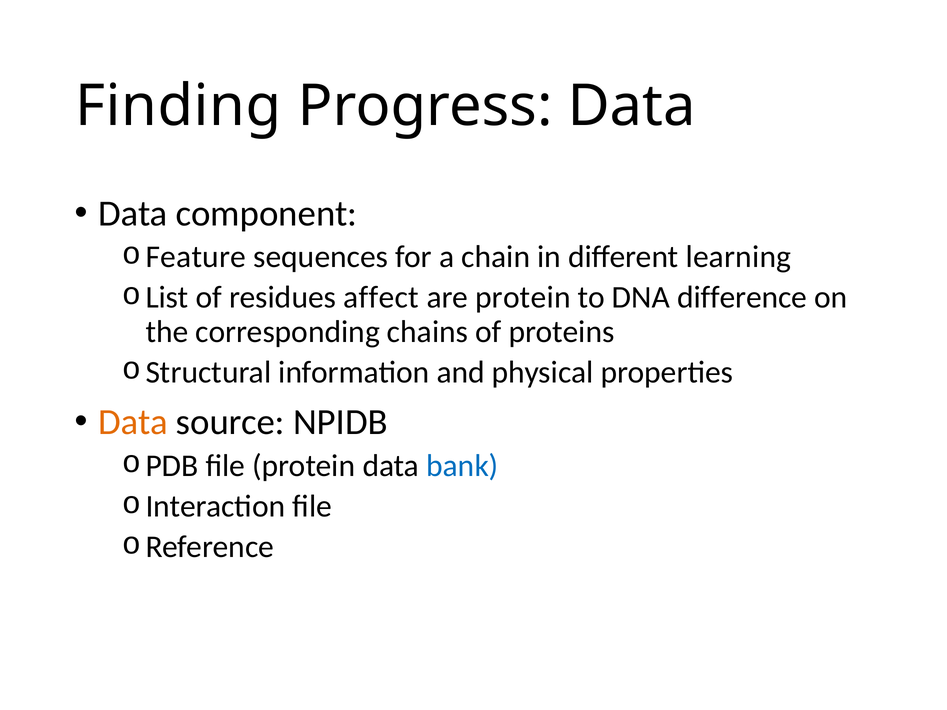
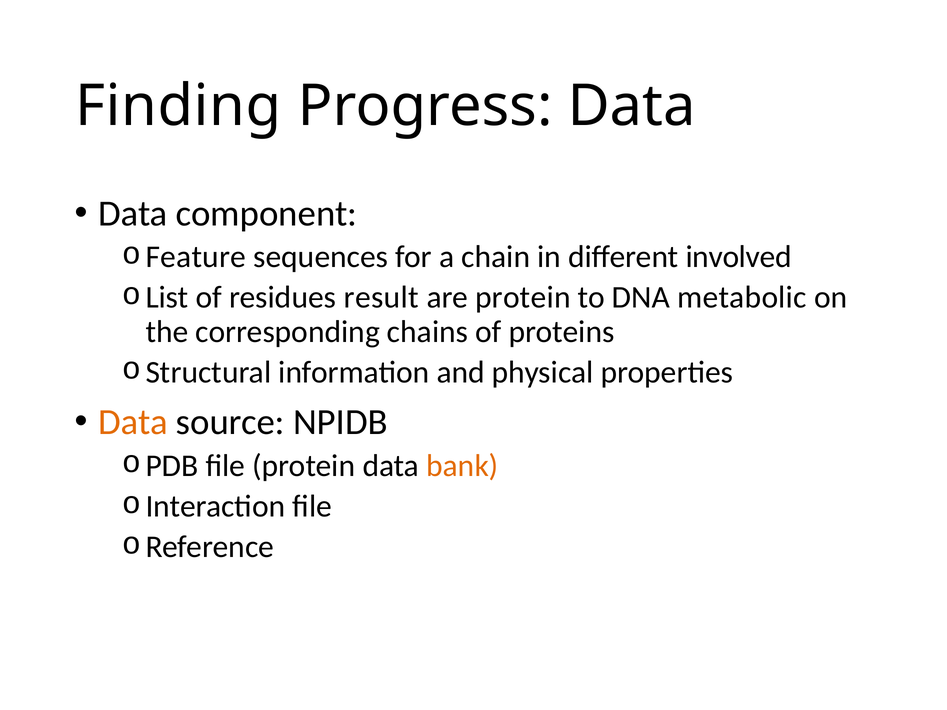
learning: learning -> involved (739, 257)
affect: affect -> result (381, 298)
difference: difference -> metabolic (742, 298)
bank colour: blue -> orange (462, 466)
